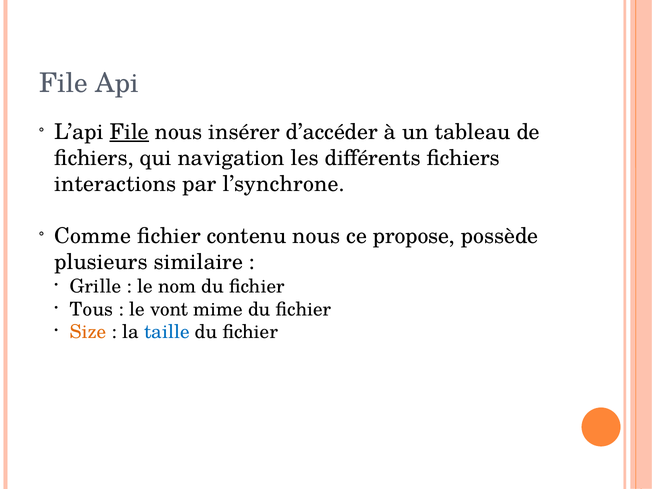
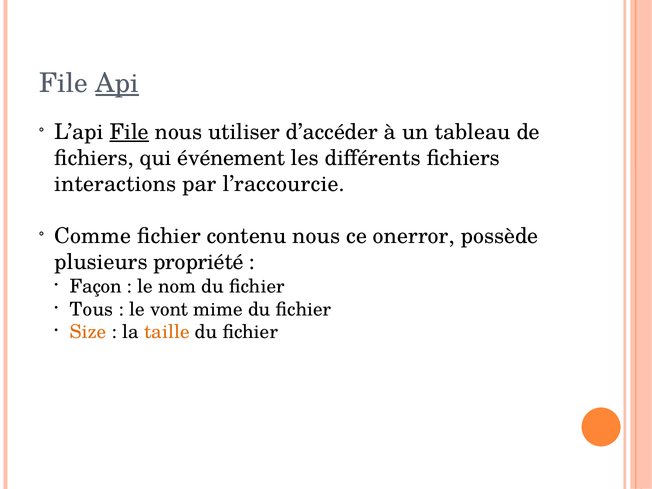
Api underline: none -> present (117, 83)
insérer: insérer -> utiliser (244, 132)
navigation: navigation -> événement (231, 158)
l’synchrone: l’synchrone -> l’raccourcie (284, 184)
propose: propose -> onerror (414, 236)
similaire: similaire -> propriété (198, 262)
Grille: Grille -> Façon (96, 287)
taille colour: blue -> orange (167, 332)
